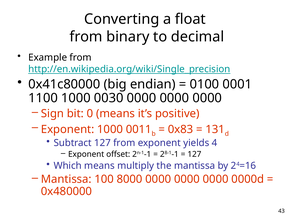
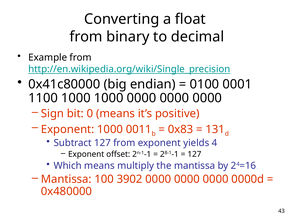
1000 0030: 0030 -> 1000 (109, 98)
8000: 8000 -> 3902 (130, 179)
